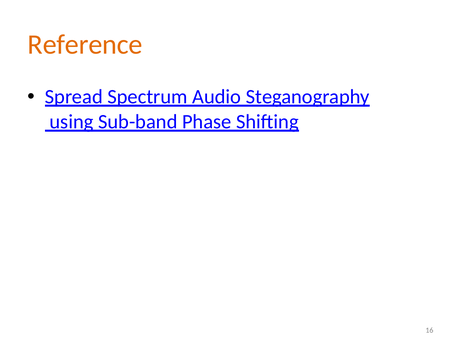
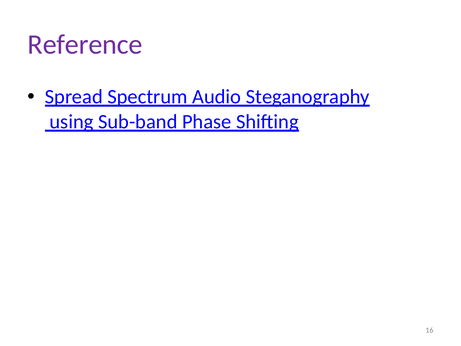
Reference colour: orange -> purple (85, 45)
